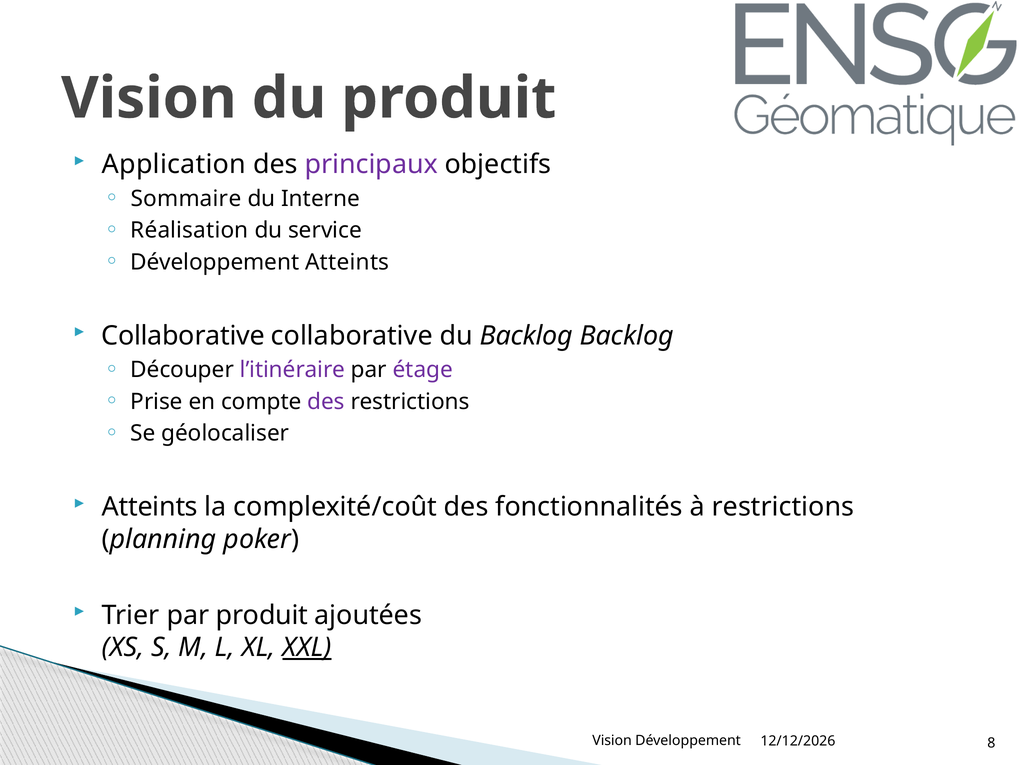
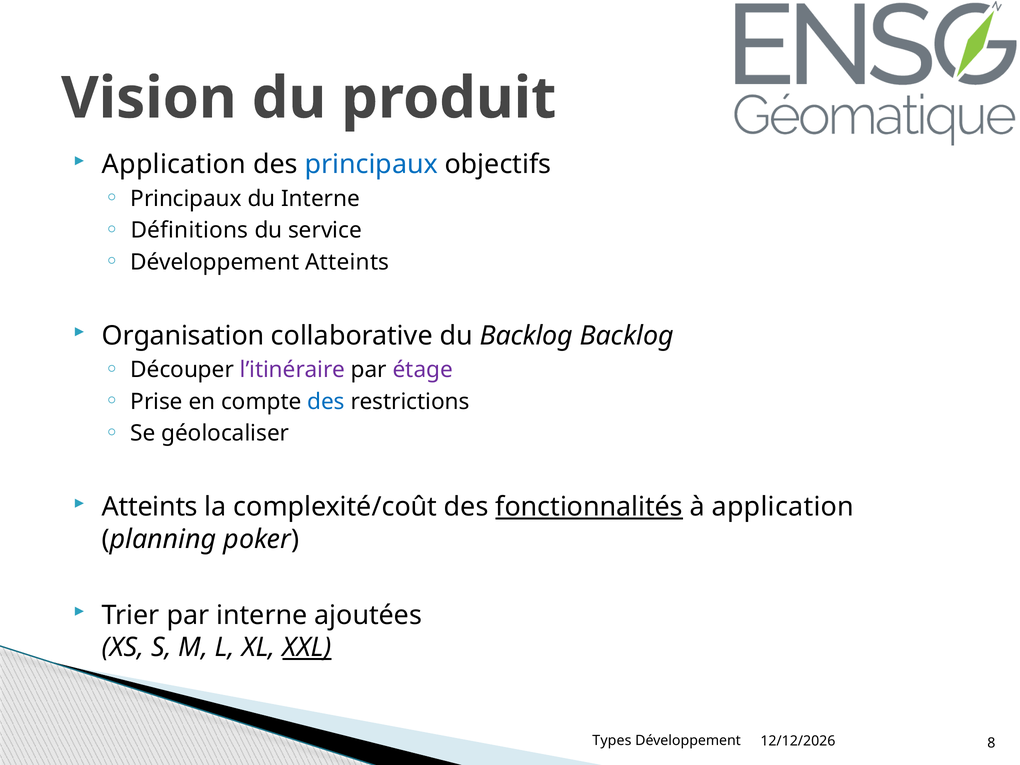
principaux colour: purple -> blue (371, 165)
Sommaire: Sommaire -> Principaux (186, 199)
Réalisation: Réalisation -> Définitions (189, 230)
Collaborative: Collaborative -> Organisation (183, 336)
des colour: purple -> blue (326, 402)
fonctionnalités underline: none -> present (589, 507)
à restrictions: restrictions -> application (783, 507)
par produit: produit -> interne (262, 615)
Vision: Vision -> Types (612, 741)
